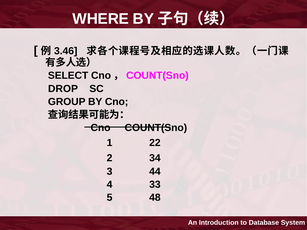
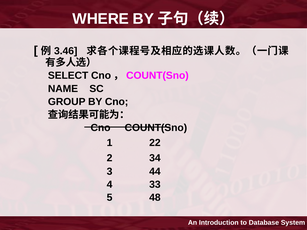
DROP: DROP -> NAME (63, 89)
